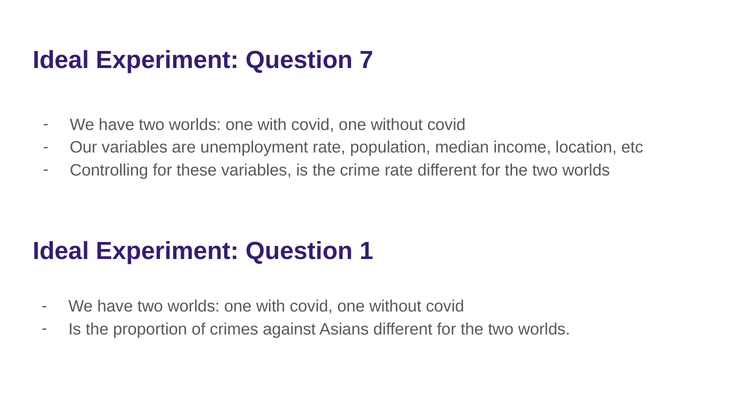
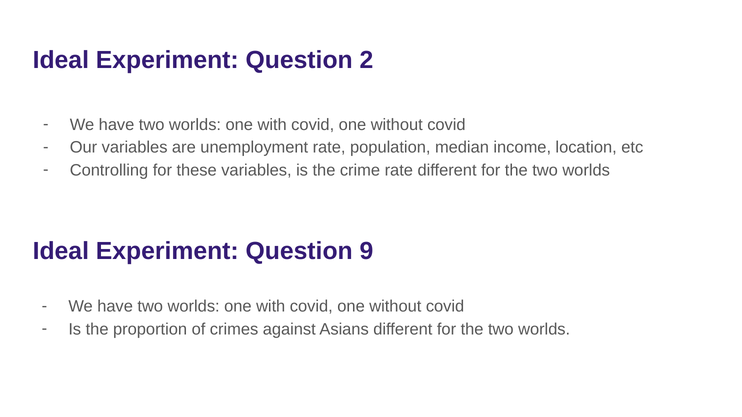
7: 7 -> 2 (366, 60)
1: 1 -> 9 (366, 251)
